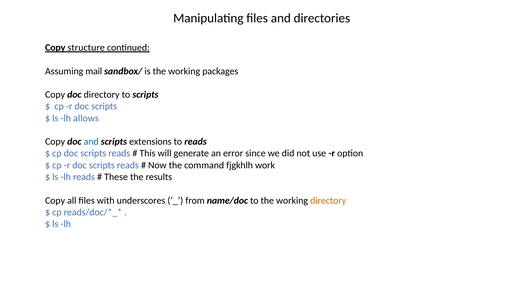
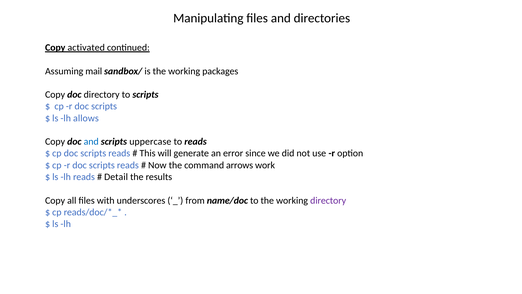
structure: structure -> activated (86, 48)
extensions: extensions -> uppercase (150, 141)
fjgkhlh: fjgkhlh -> arrows (240, 165)
These: These -> Detail (116, 177)
directory colour: orange -> purple (328, 200)
